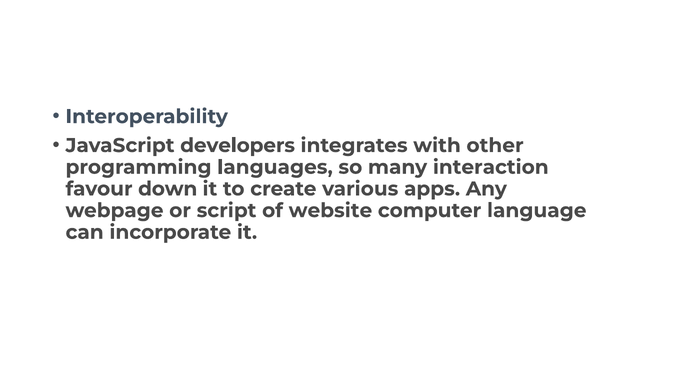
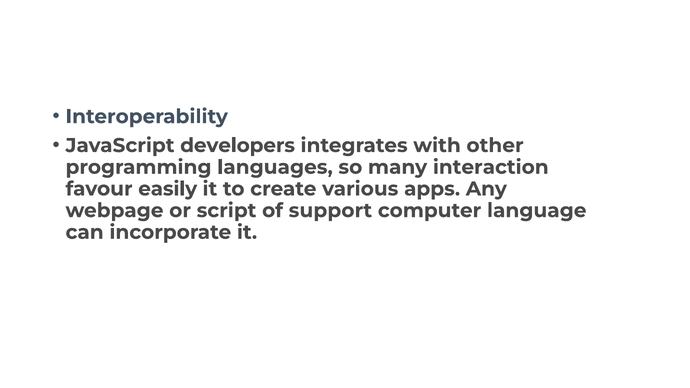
down: down -> easily (168, 189)
website: website -> support (330, 211)
